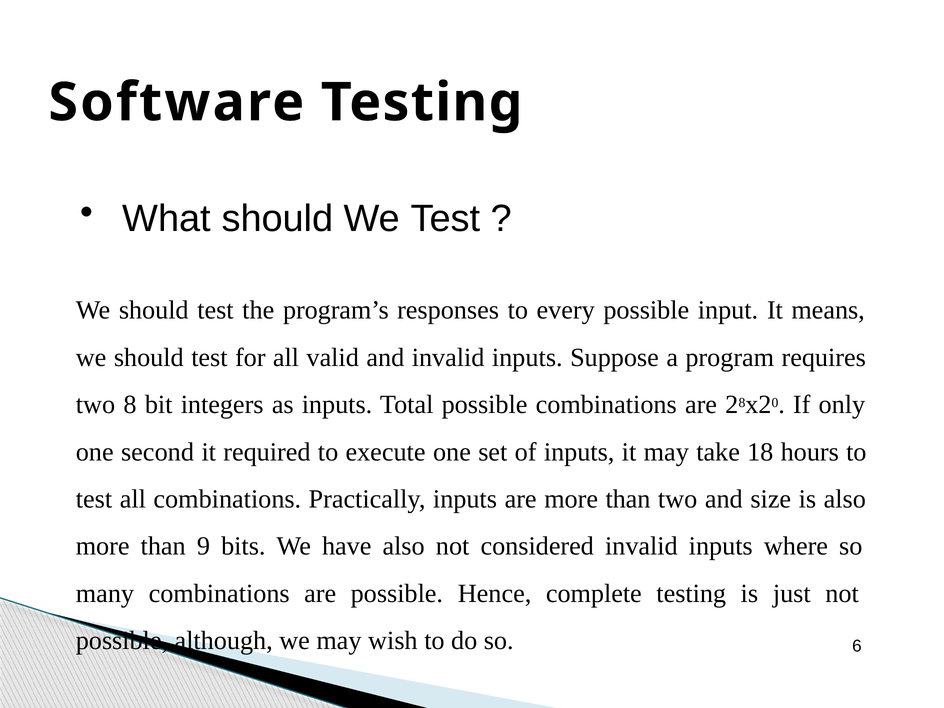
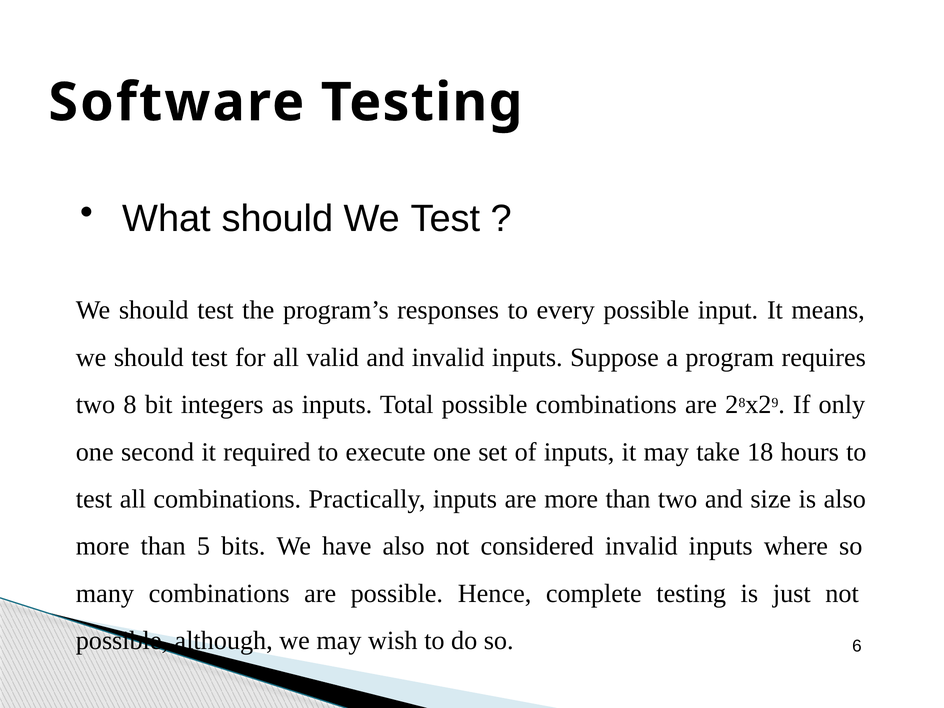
0: 0 -> 9 (775, 403)
9: 9 -> 5 (204, 546)
